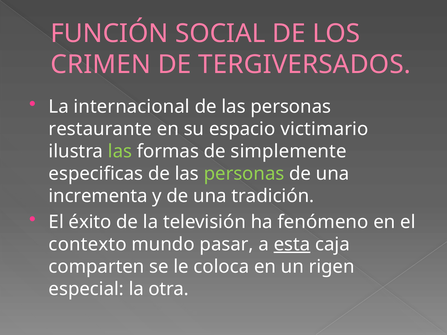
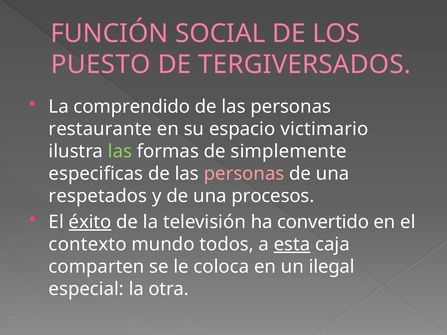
CRIMEN: CRIMEN -> PUESTO (101, 65)
internacional: internacional -> comprendido (132, 107)
personas colour: light green -> pink (244, 174)
incrementa: incrementa -> respetados (98, 196)
tradición: tradición -> procesos (273, 196)
éxito underline: none -> present (90, 222)
fenómeno: fenómeno -> convertido (323, 222)
pasar: pasar -> todos (227, 245)
rigen: rigen -> ilegal (332, 267)
